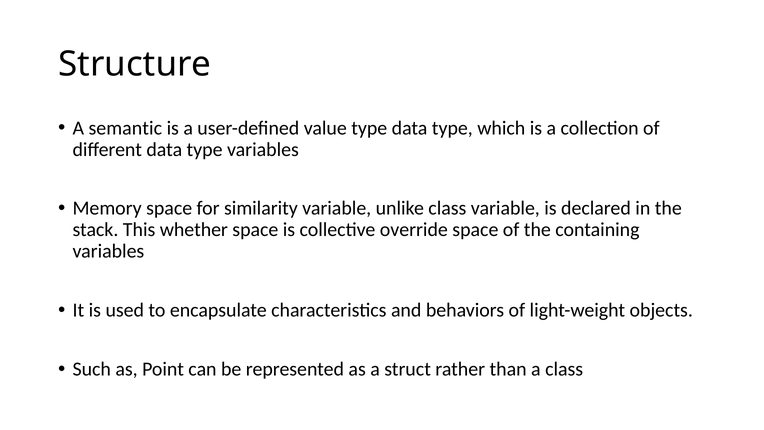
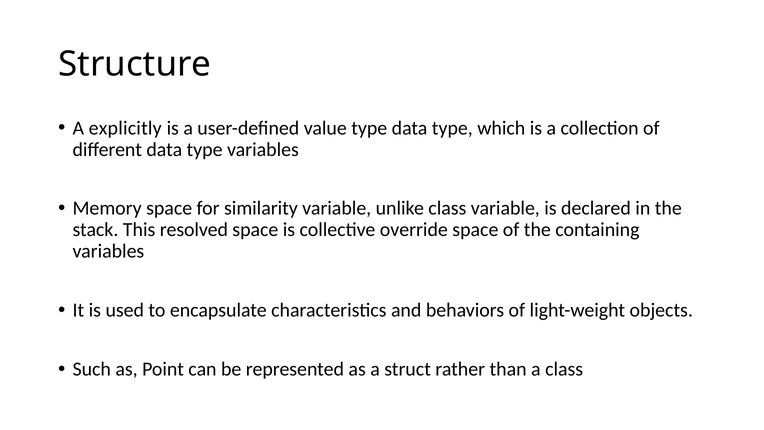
semantic: semantic -> explicitly (125, 128)
whether: whether -> resolved (194, 230)
